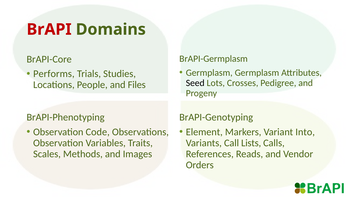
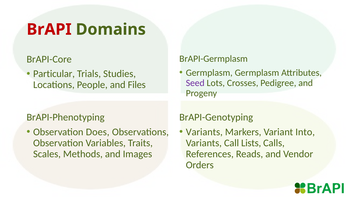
Performs: Performs -> Particular (54, 74)
Seed colour: black -> purple (195, 83)
Code: Code -> Does (98, 132)
Element: Element -> Variants (204, 132)
